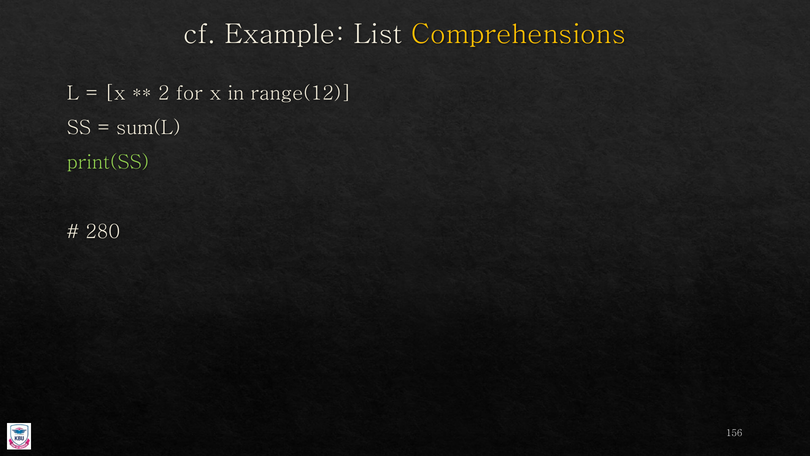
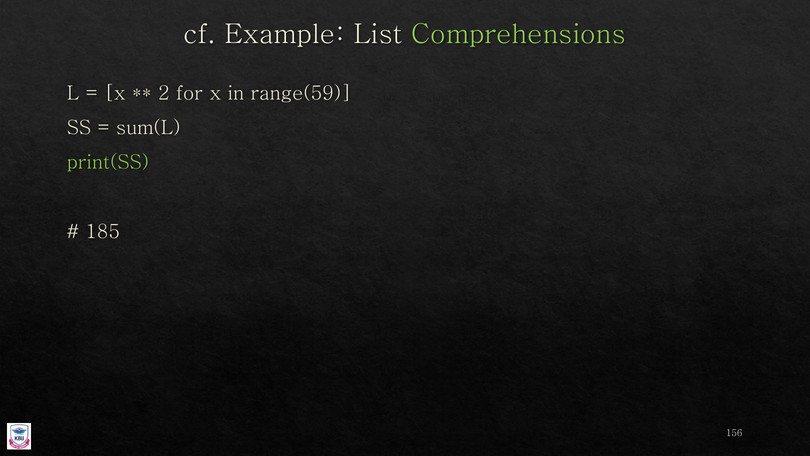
Comprehensions colour: yellow -> light green (518, 35)
range(12: range(12 -> range(59 (301, 93)
280: 280 -> 185 (103, 231)
